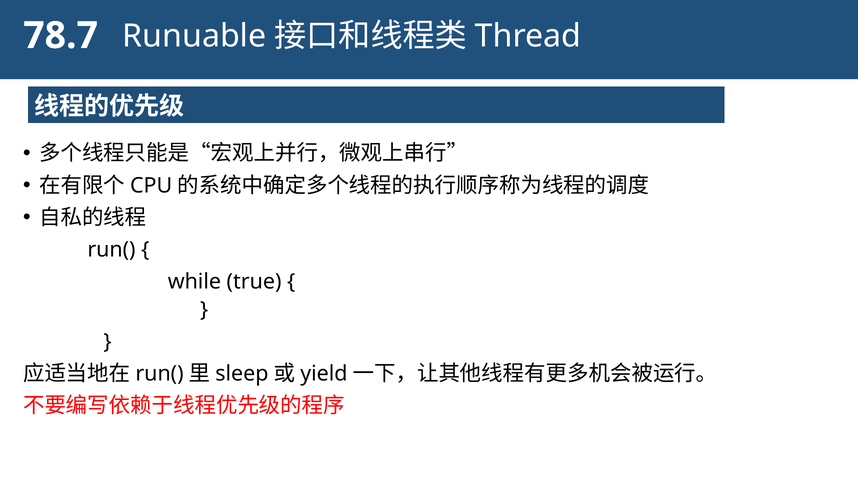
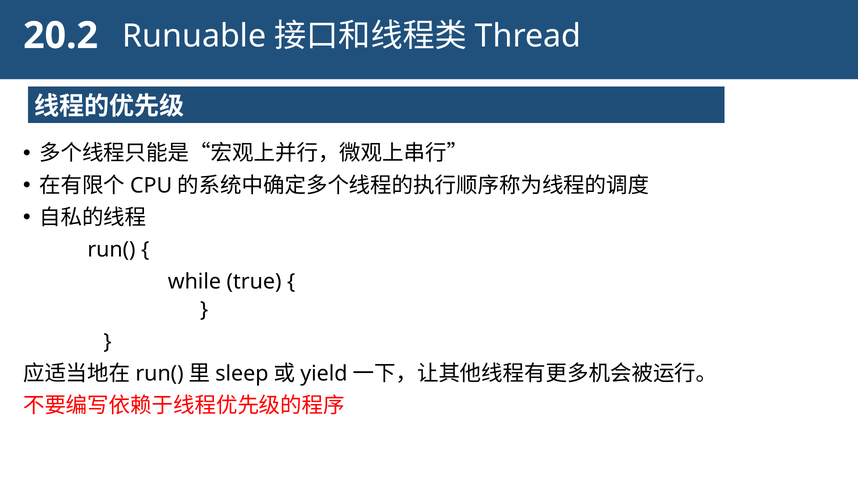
78.7: 78.7 -> 20.2 (61, 36)
